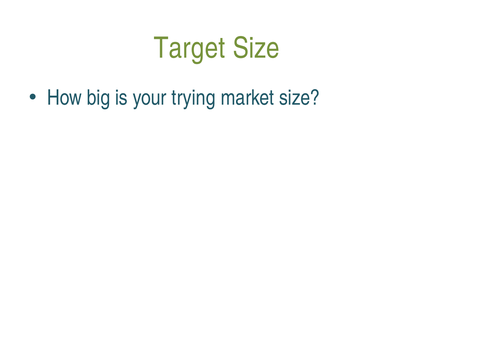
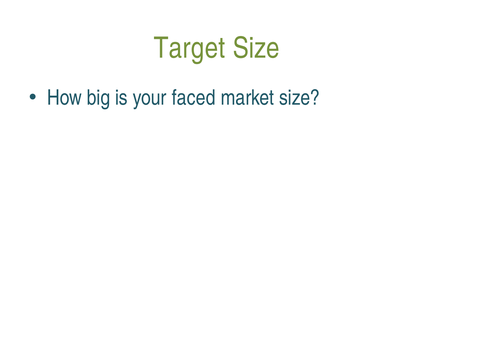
trying: trying -> faced (194, 98)
